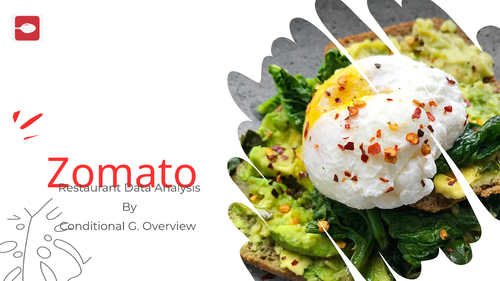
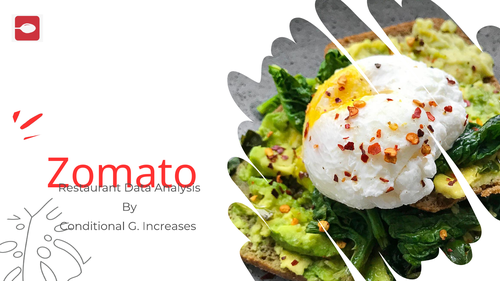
Overview: Overview -> Increases (169, 226)
